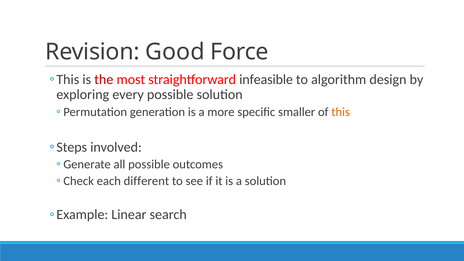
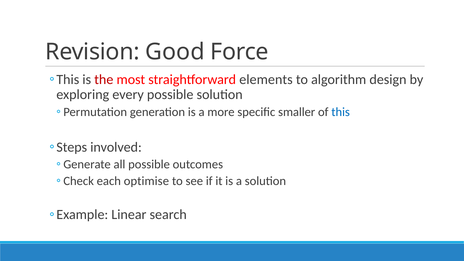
infeasible: infeasible -> elements (266, 79)
this colour: orange -> blue (341, 112)
different: different -> optimise (146, 181)
